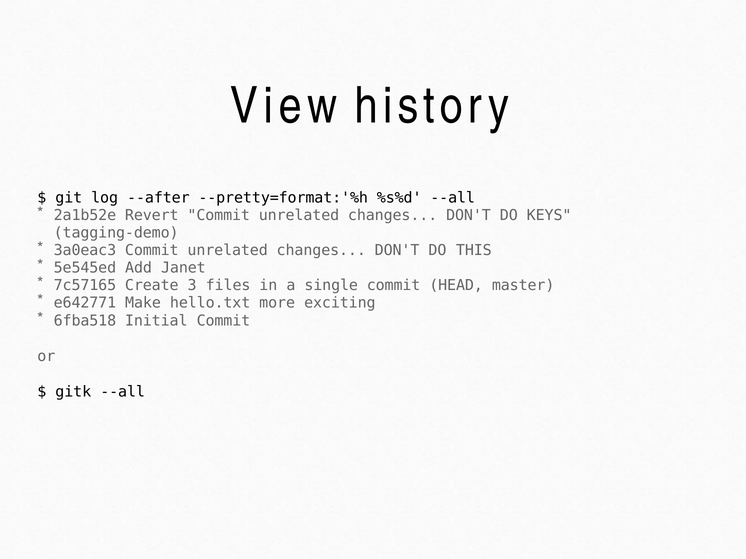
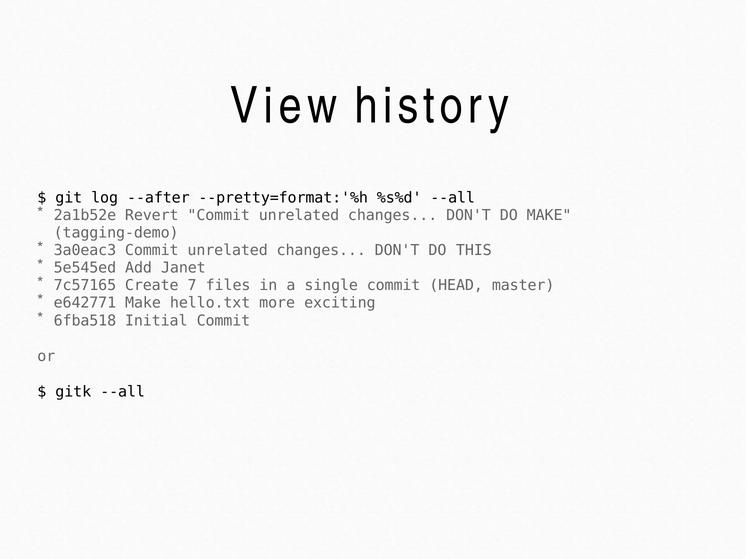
DO KEYS: KEYS -> MAKE (549, 216)
3: 3 -> 7 (192, 285)
